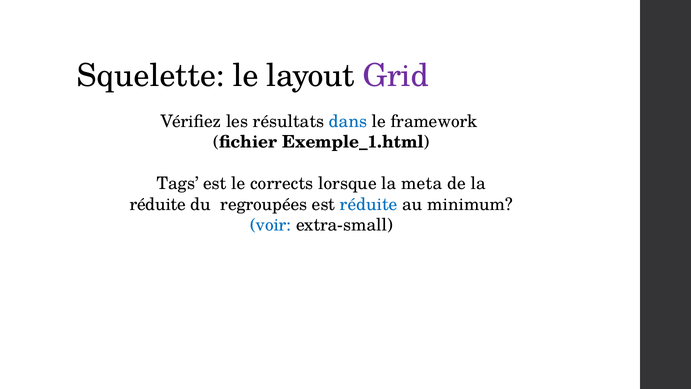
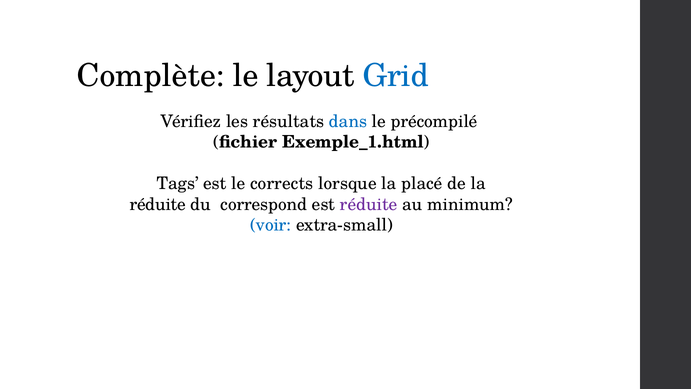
Squelette: Squelette -> Complète (151, 76)
Grid colour: purple -> blue (396, 76)
framework: framework -> précompilé (434, 121)
meta: meta -> placé (422, 183)
regroupées: regroupées -> correspond (264, 204)
réduite colour: blue -> purple (369, 204)
